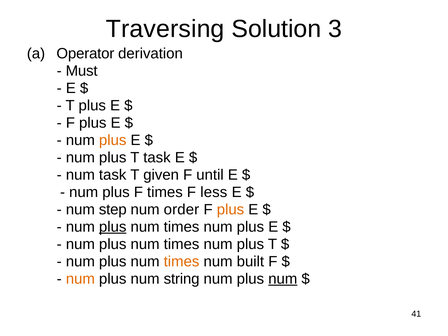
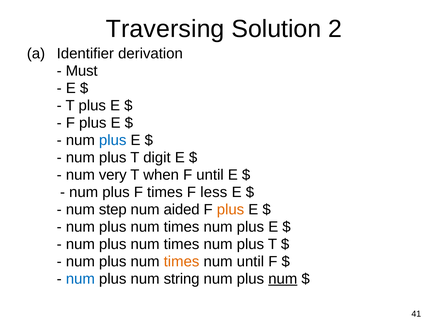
3: 3 -> 2 (335, 29)
Operator: Operator -> Identifier (85, 54)
plus colour: orange -> blue (113, 140)
T task: task -> digit (157, 157)
num task: task -> very (113, 175)
given: given -> when (161, 175)
order: order -> aided (182, 209)
plus underline: present -> none (113, 227)
num built: built -> until (250, 261)
num colour: orange -> blue (80, 279)
